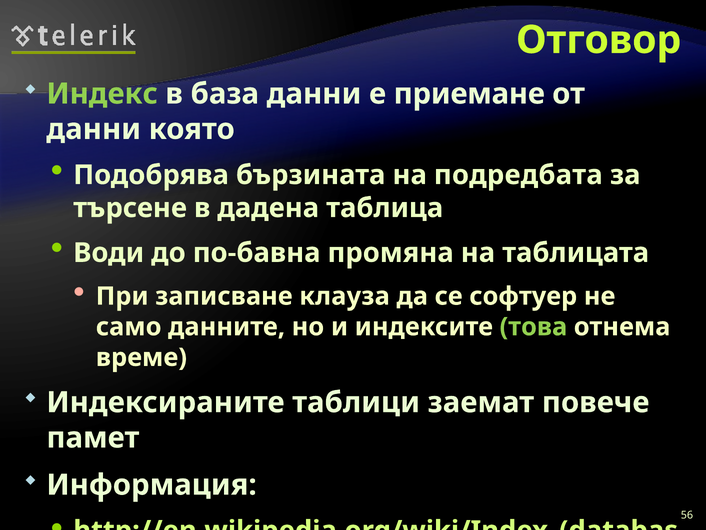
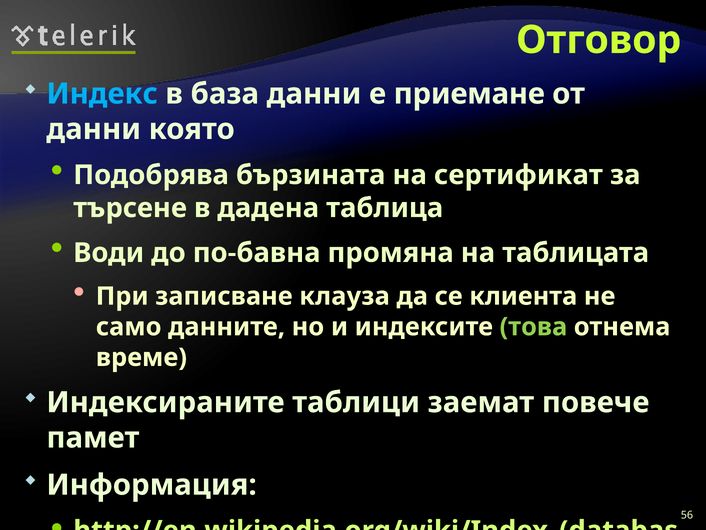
Индекс colour: light green -> light blue (102, 94)
подредбата: подредбата -> сертификат (518, 175)
софтуер: софтуер -> клиента (523, 296)
